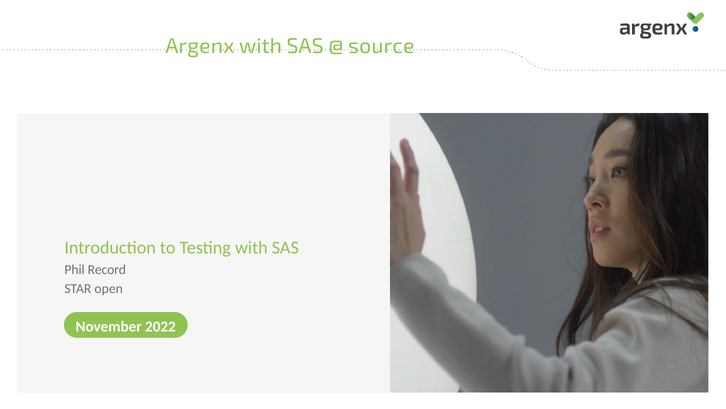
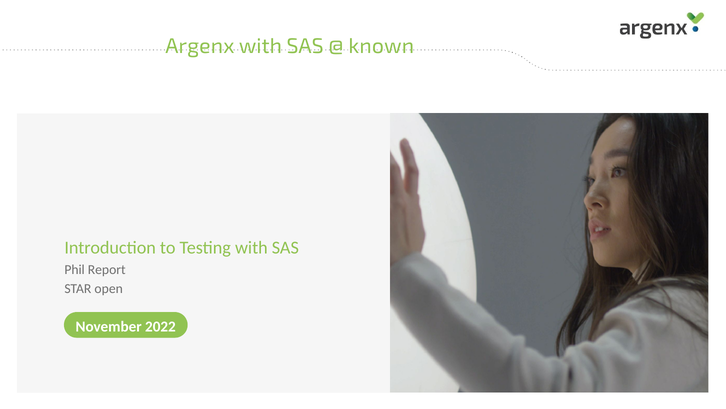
source: source -> known (381, 46)
Record: Record -> Report (107, 269)
